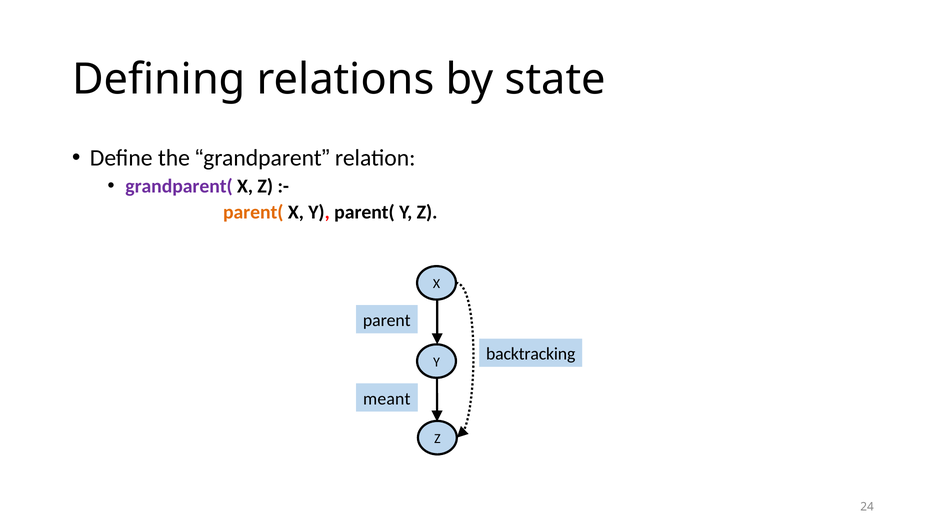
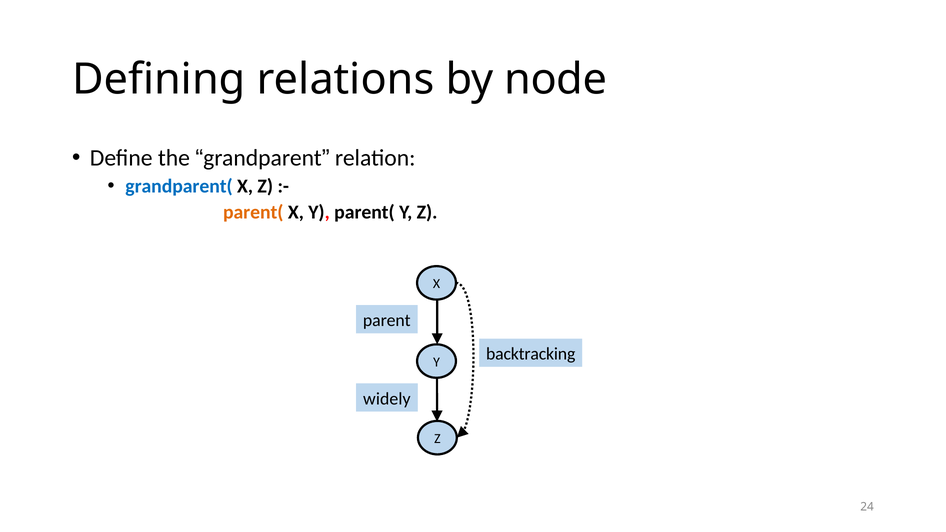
state: state -> node (556, 79)
grandparent( colour: purple -> blue (179, 186)
meant: meant -> widely (387, 399)
